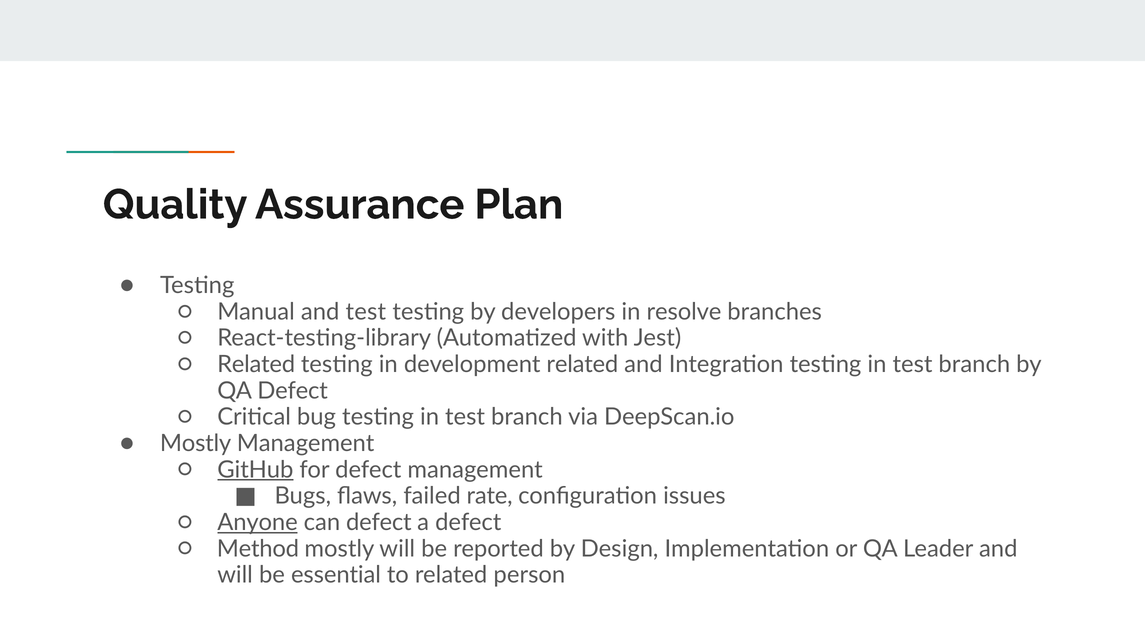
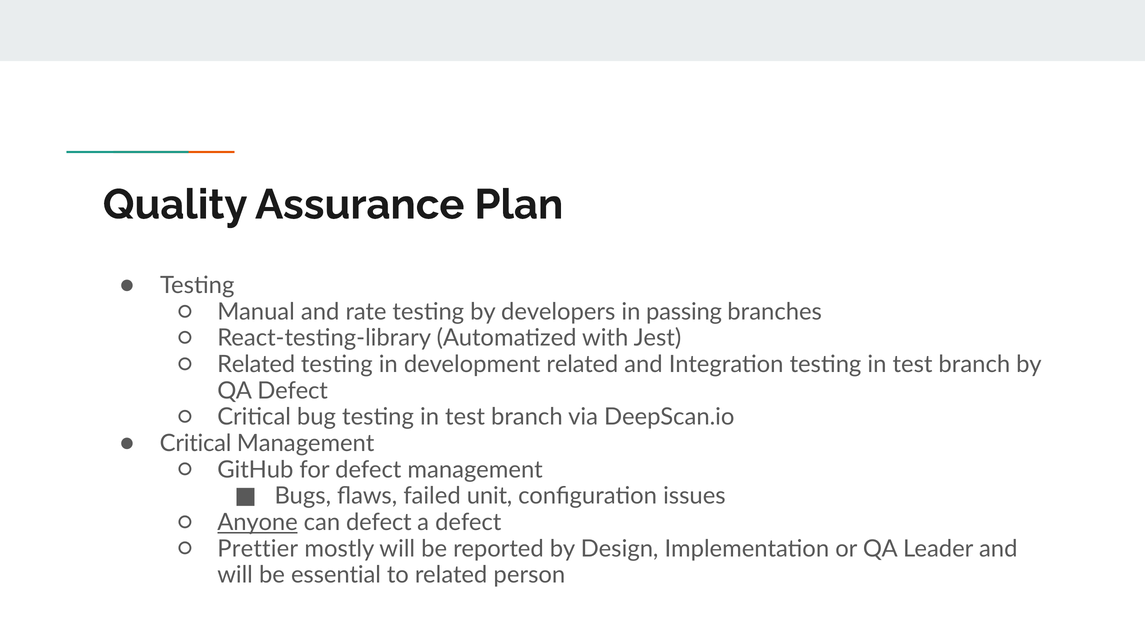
and test: test -> rate (366, 312)
resolve: resolve -> passing (684, 312)
Mostly: Mostly -> Critical (196, 443)
GitHub underline: present -> none (255, 470)
rate: rate -> unit (490, 496)
Method: Method -> Prettier (258, 549)
